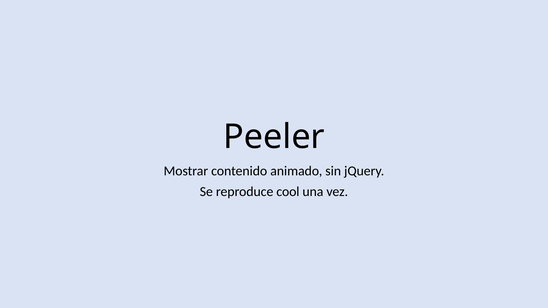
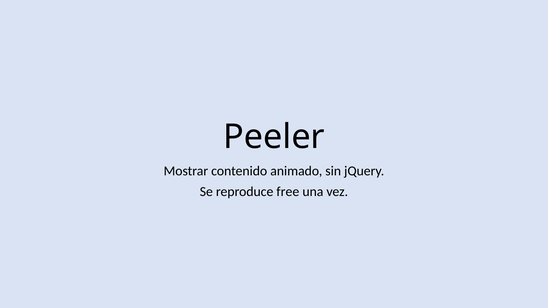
cool: cool -> free (288, 192)
